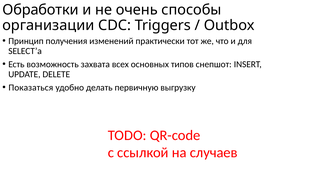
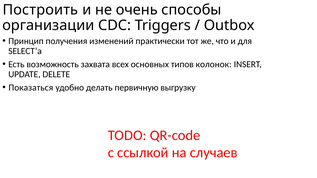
Обработки: Обработки -> Построить (40, 10)
снепшот: снепшот -> колонок (214, 64)
